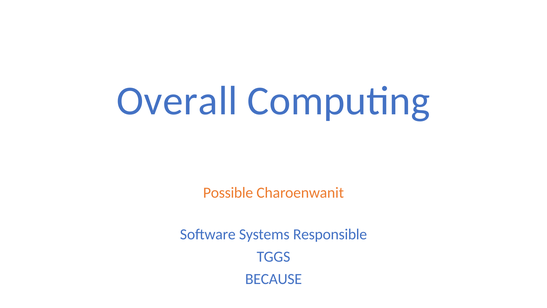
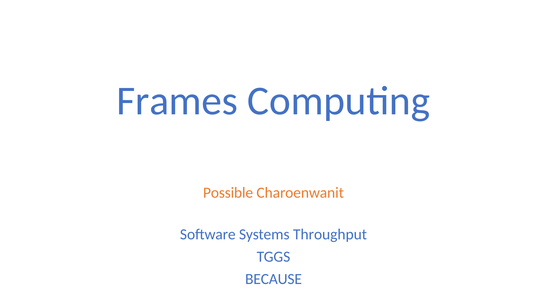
Overall: Overall -> Frames (177, 101)
Responsible: Responsible -> Throughput (330, 234)
